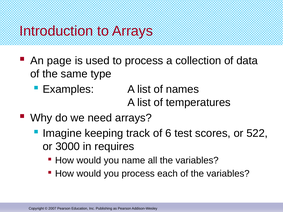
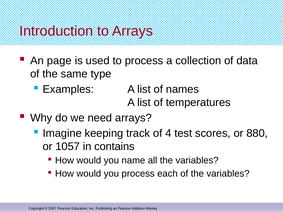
6: 6 -> 4 (168, 133)
522: 522 -> 880 (257, 133)
3000: 3000 -> 1057 (68, 147)
requires: requires -> contains (114, 147)
